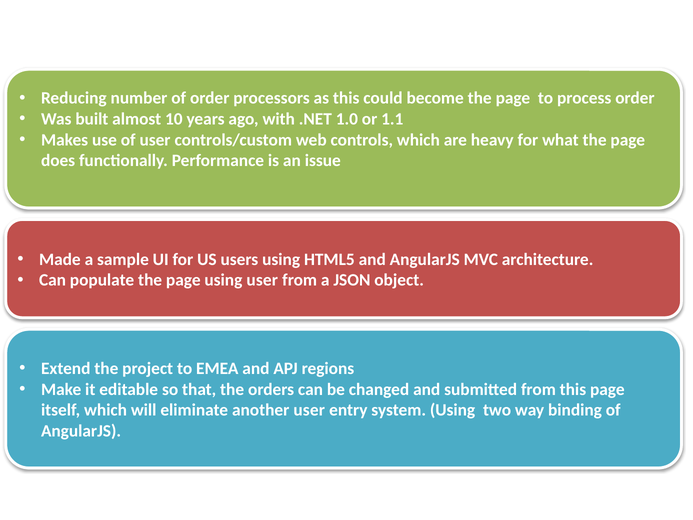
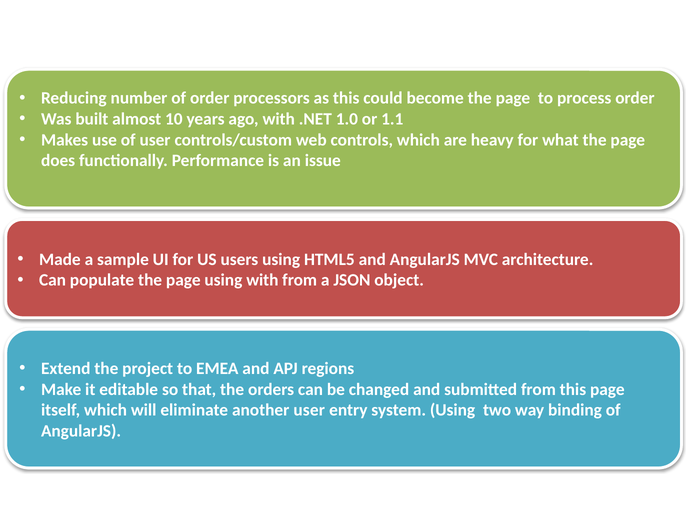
using user: user -> with (262, 280)
